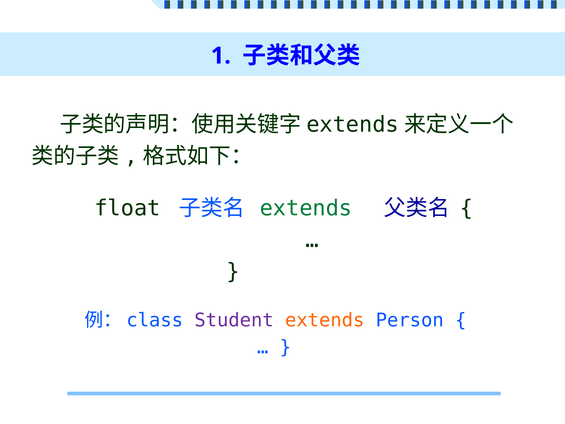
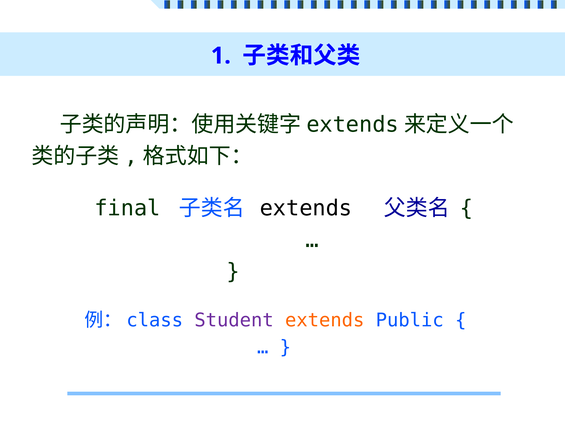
float: float -> final (127, 208)
extends colour: green -> black (306, 208)
Person: Person -> Public (410, 320)
